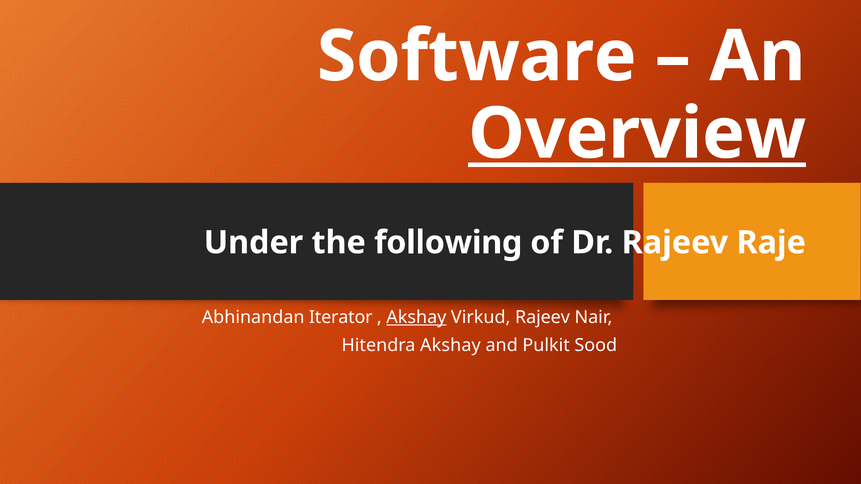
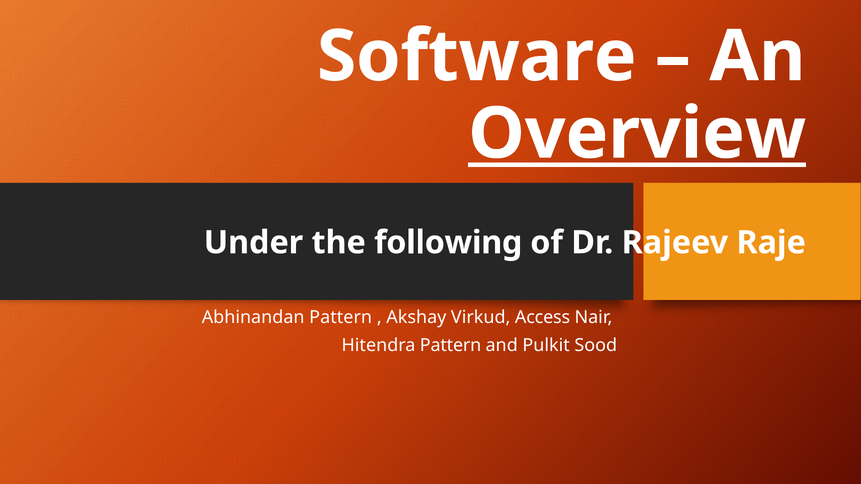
Abhinandan Iterator: Iterator -> Pattern (341, 317)
Akshay underline: present -> none (416, 317)
Virkud Rajeev: Rajeev -> Access (543, 317)
Hitendra Akshay: Akshay -> Pattern (451, 346)
